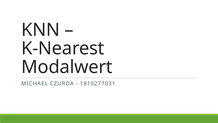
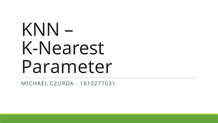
Modalwert: Modalwert -> Parameter (67, 67)
